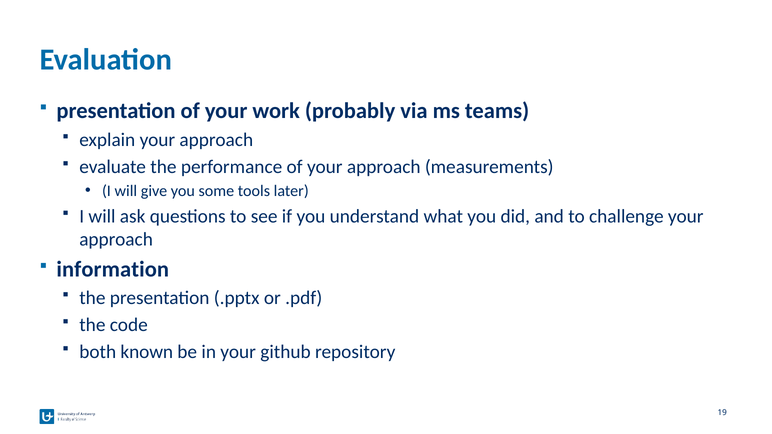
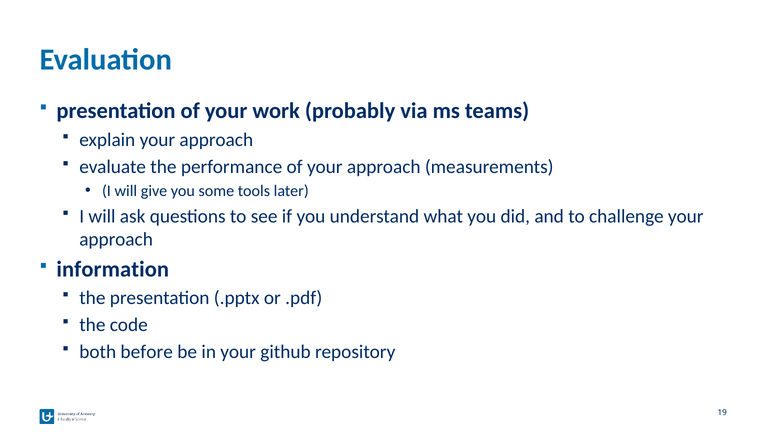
known: known -> before (147, 352)
